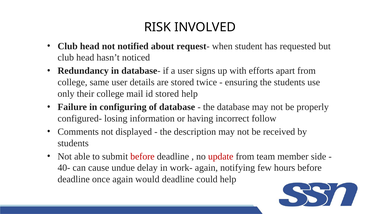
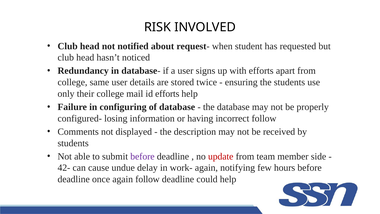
id stored: stored -> efforts (167, 94)
before colour: red -> purple (142, 156)
40-: 40- -> 42- (64, 168)
again would: would -> follow (148, 179)
